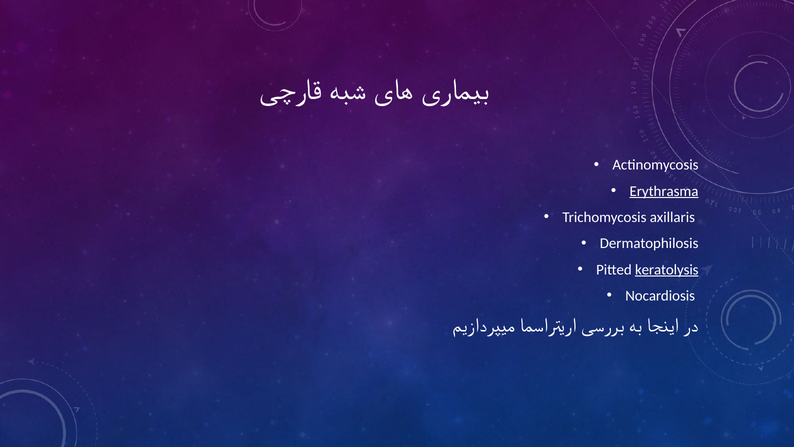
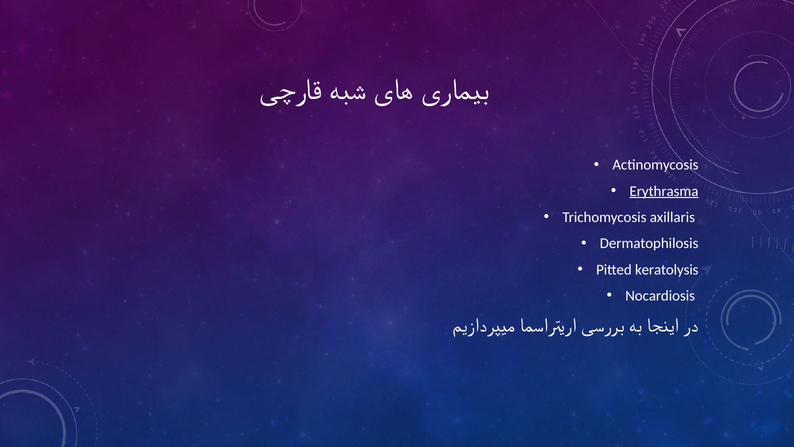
keratolysis underline: present -> none (667, 269)
